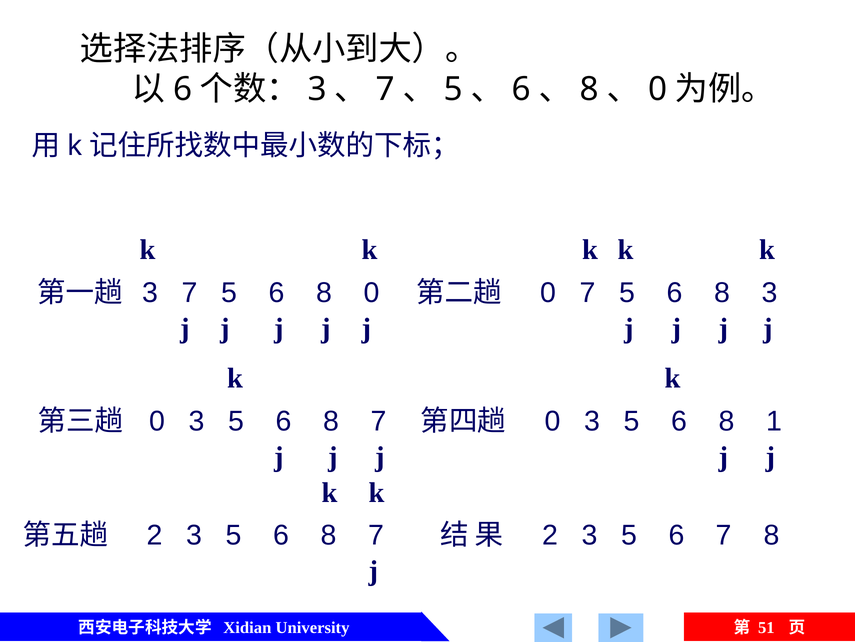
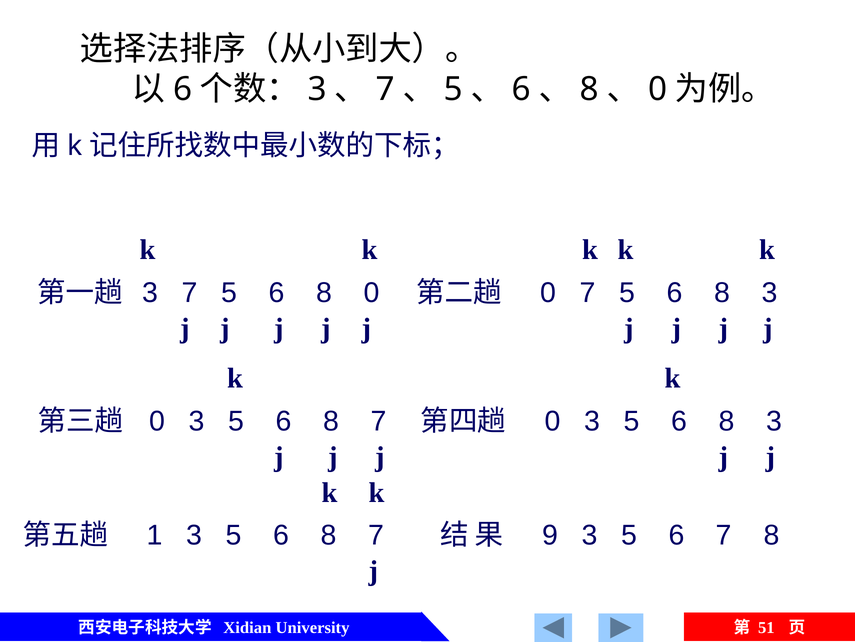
1: 1 -> 3 (774, 421)
2: 2 -> 1 (155, 535)
2: 2 -> 9 (550, 535)
